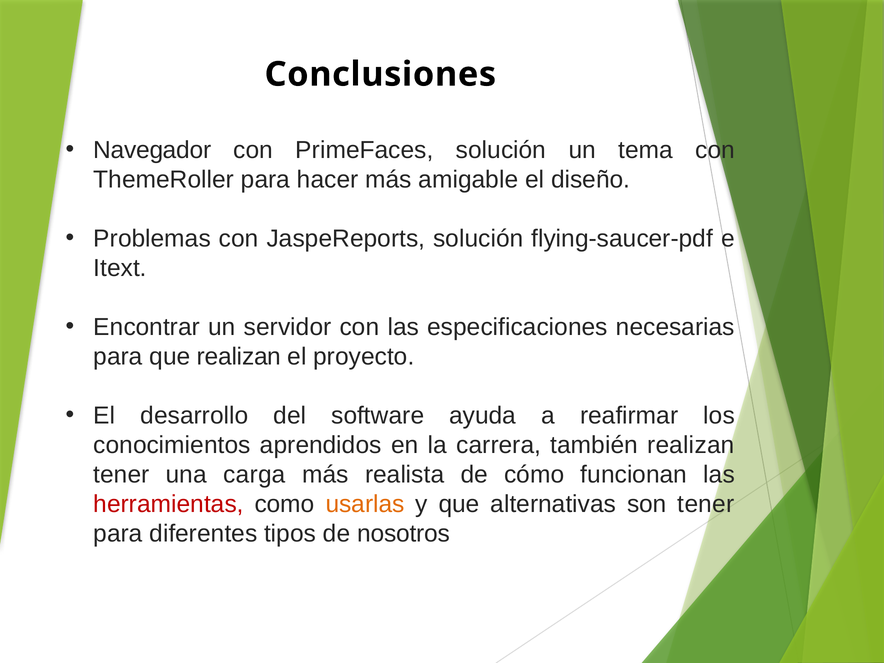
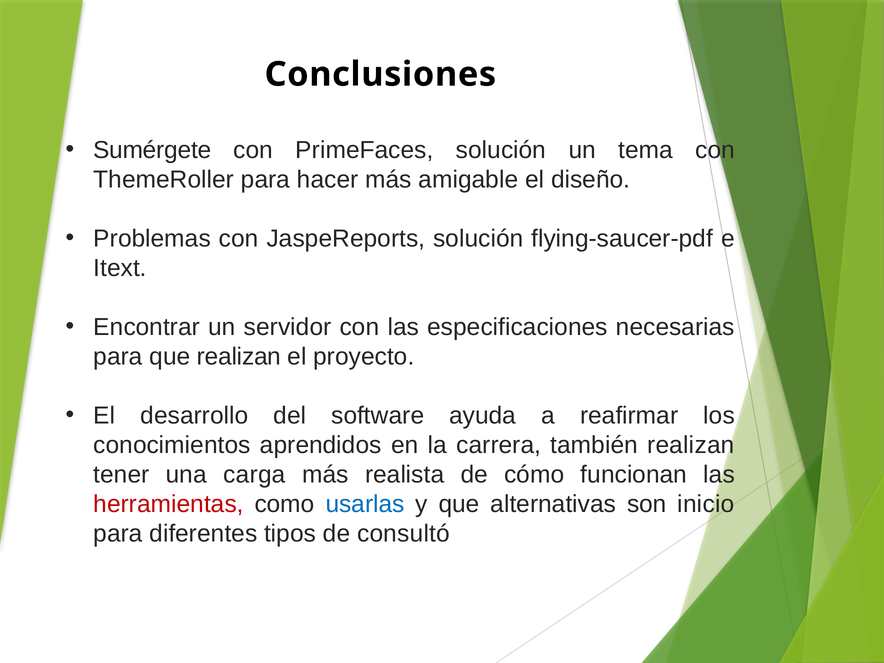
Navegador: Navegador -> Sumérgete (152, 150)
usarlas colour: orange -> blue (365, 504)
son tener: tener -> inicio (706, 504)
nosotros: nosotros -> consultó (403, 533)
